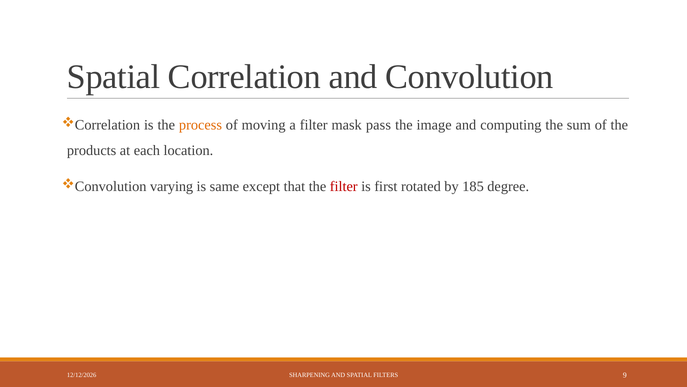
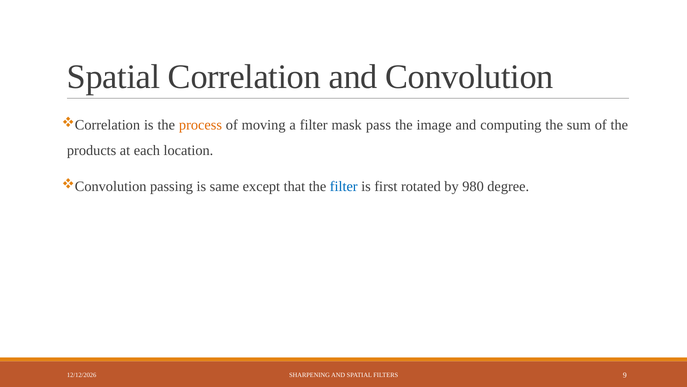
varying: varying -> passing (172, 186)
filter colour: red -> blue (344, 186)
185: 185 -> 980 (473, 186)
